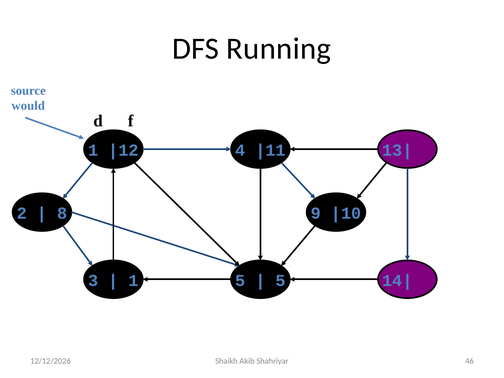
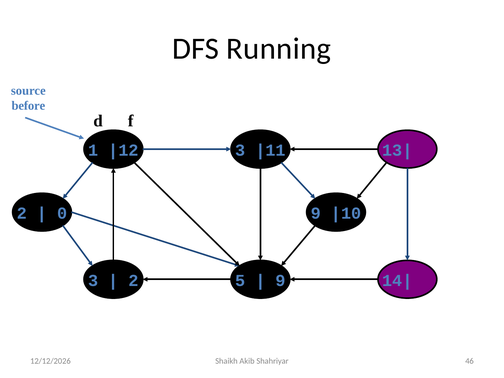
would: would -> before (28, 106)
4: 4 -> 3 (240, 150)
8: 8 -> 0 (62, 213)
1: 1 -> 2 (134, 280)
5: 5 -> 9 (281, 280)
